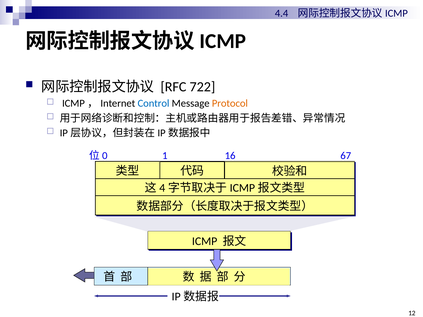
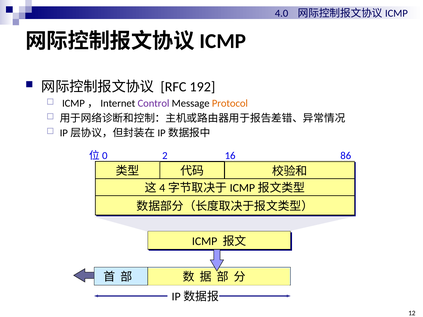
4.4: 4.4 -> 4.0 (282, 13)
722: 722 -> 192 (202, 87)
Control colour: blue -> purple (154, 104)
1: 1 -> 2 (165, 156)
67: 67 -> 86 (346, 156)
